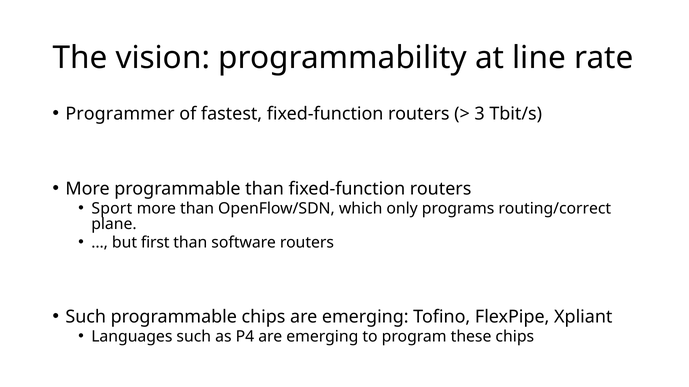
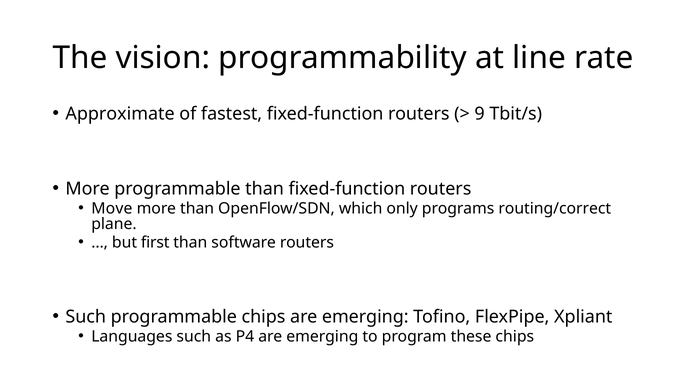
Programmer: Programmer -> Approximate (120, 114)
3: 3 -> 9 (480, 114)
Sport: Sport -> Move (112, 209)
